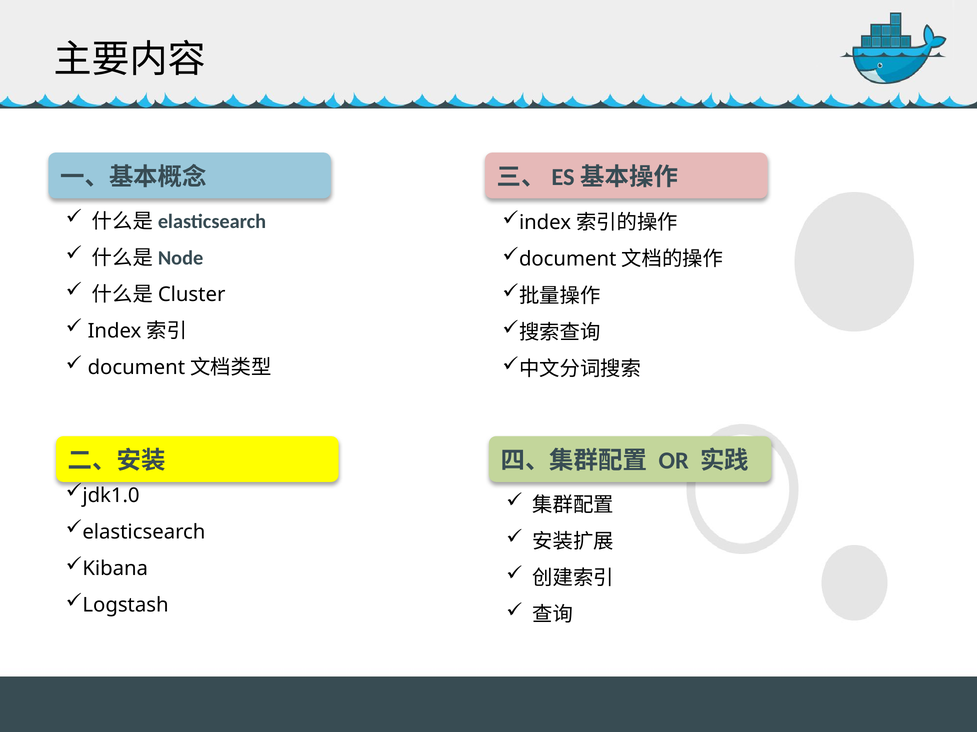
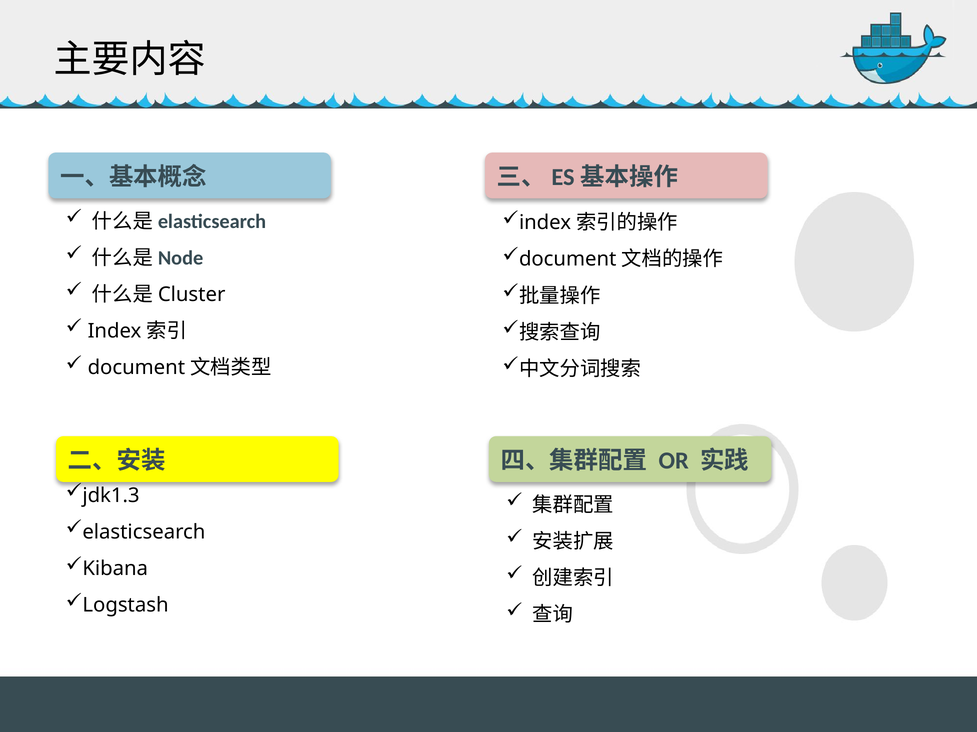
jdk1.0: jdk1.0 -> jdk1.3 (111, 496)
